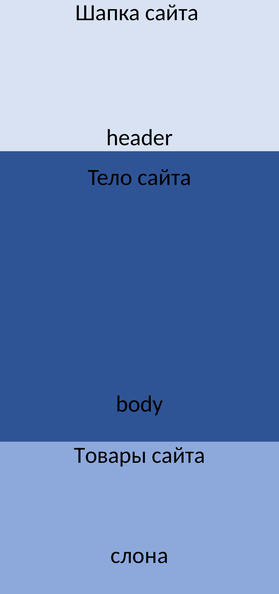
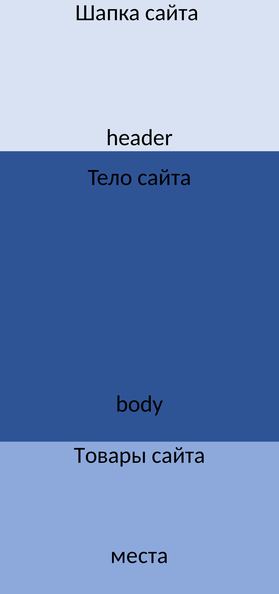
слона: слона -> места (139, 554)
